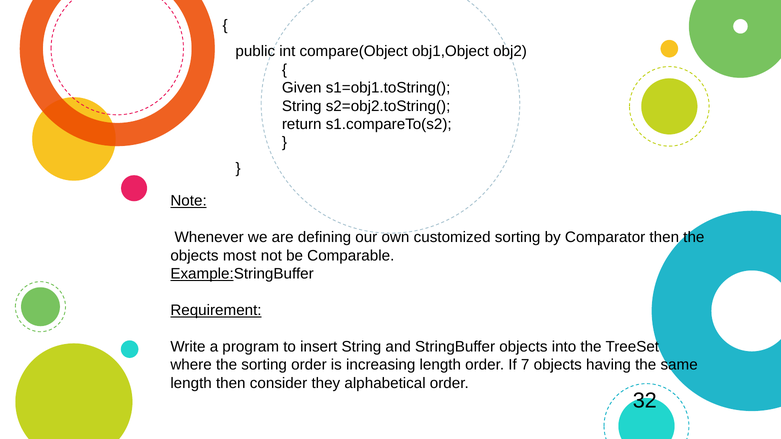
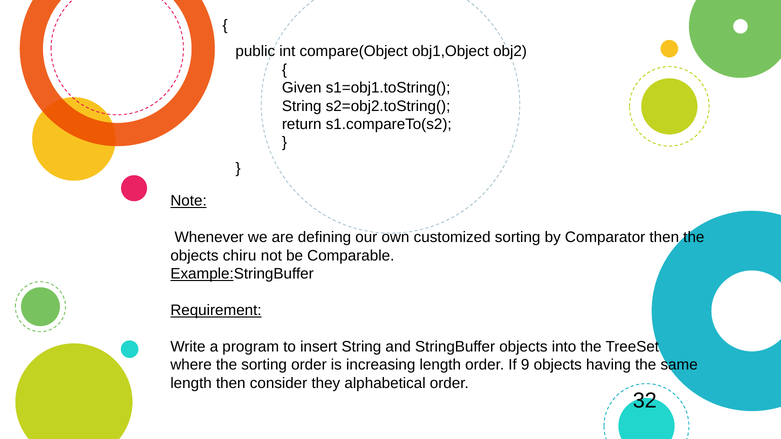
most: most -> chiru (240, 256)
7: 7 -> 9 (525, 365)
